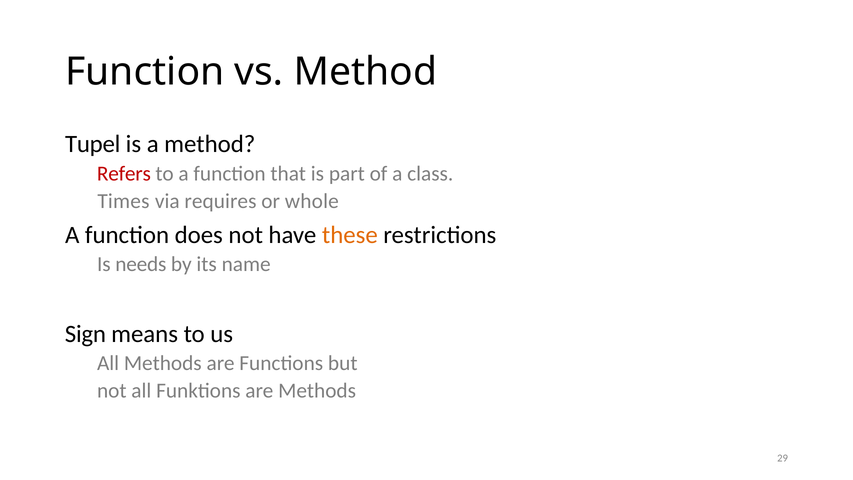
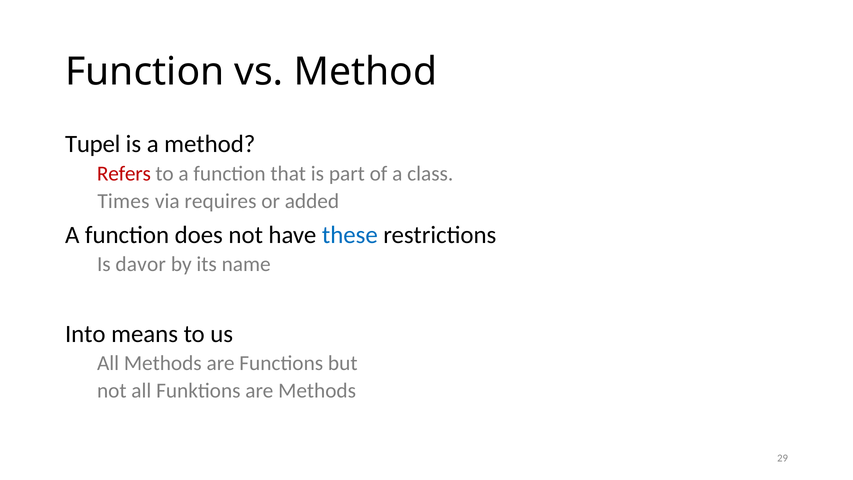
whole: whole -> added (312, 201)
these colour: orange -> blue (350, 235)
needs: needs -> davor (141, 264)
Sign: Sign -> Into (85, 334)
